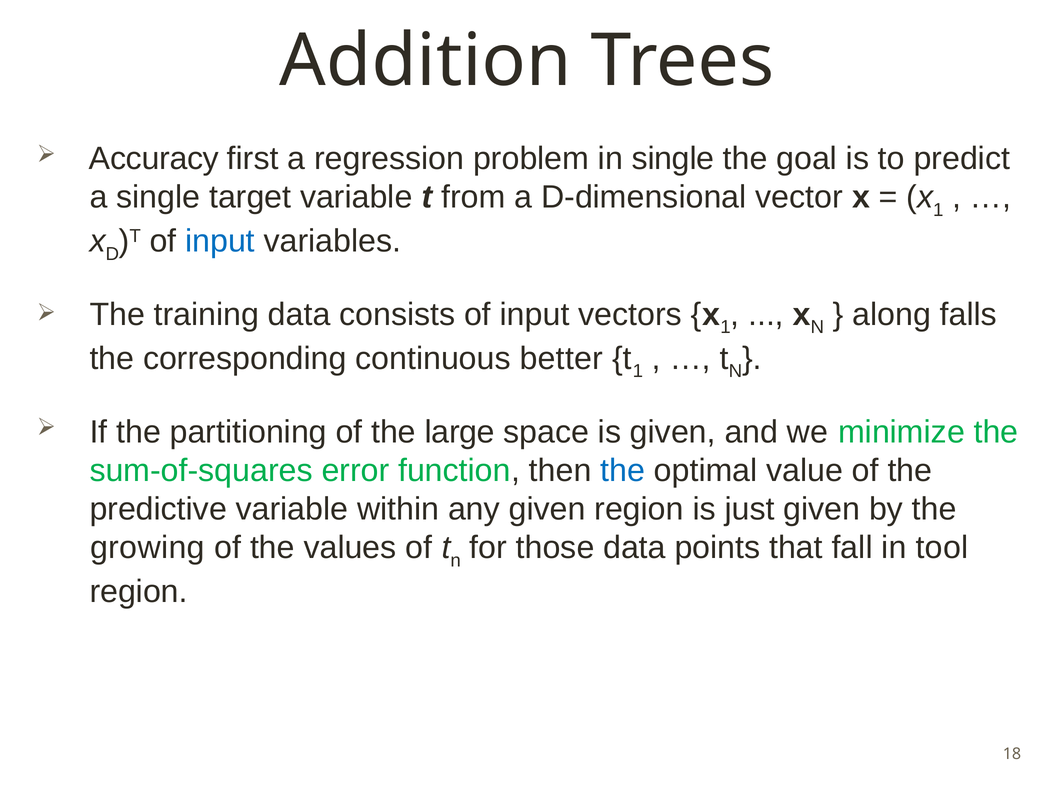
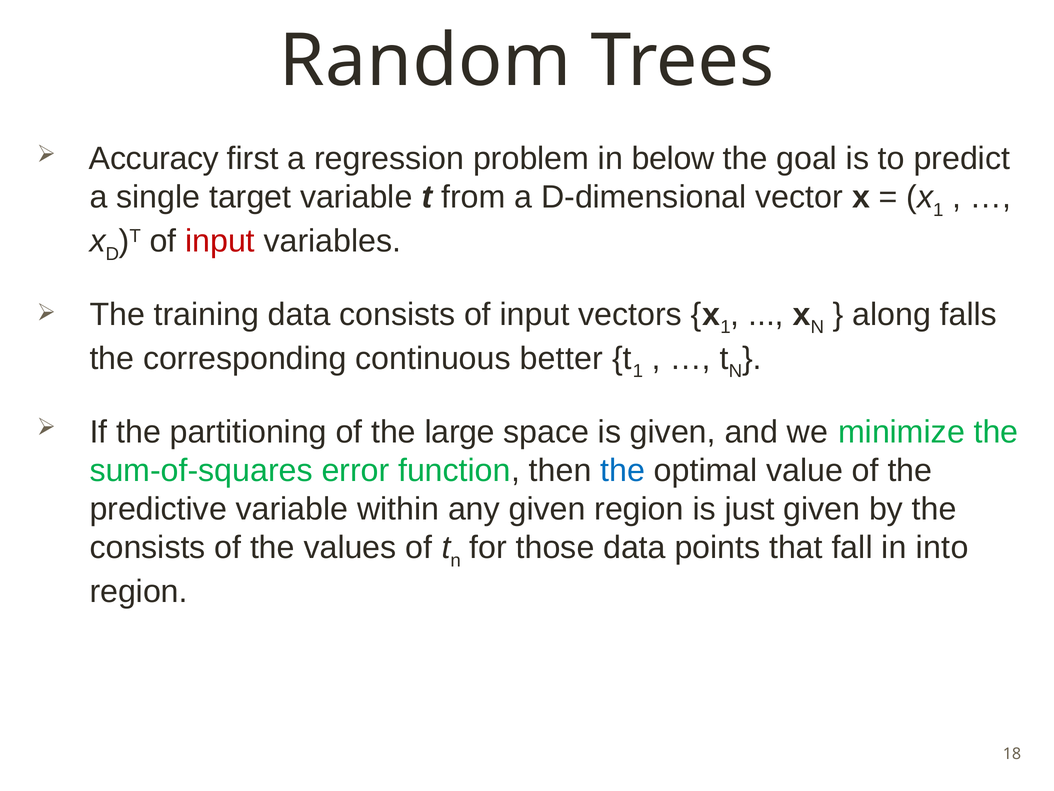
Addition: Addition -> Random (425, 61)
in single: single -> below (673, 159)
input colour: blue -> red (220, 241)
growing: growing -> consists (148, 547)
tool: tool -> into (942, 547)
